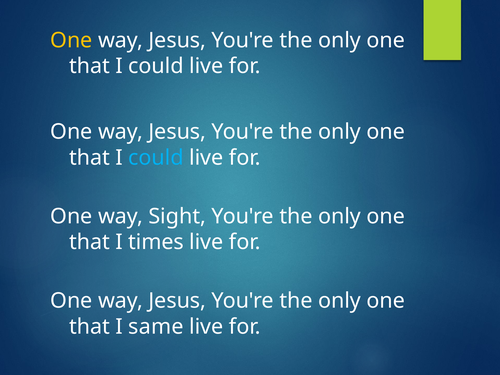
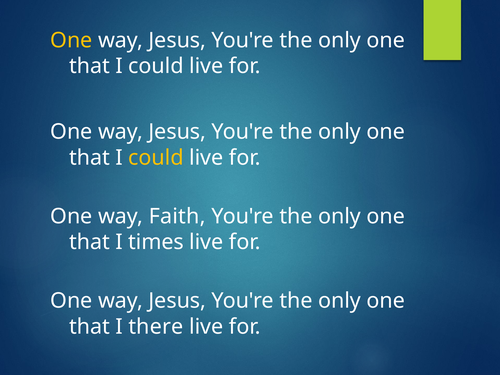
could colour: light blue -> yellow (156, 158)
Sight: Sight -> Faith (177, 216)
same: same -> there (156, 327)
